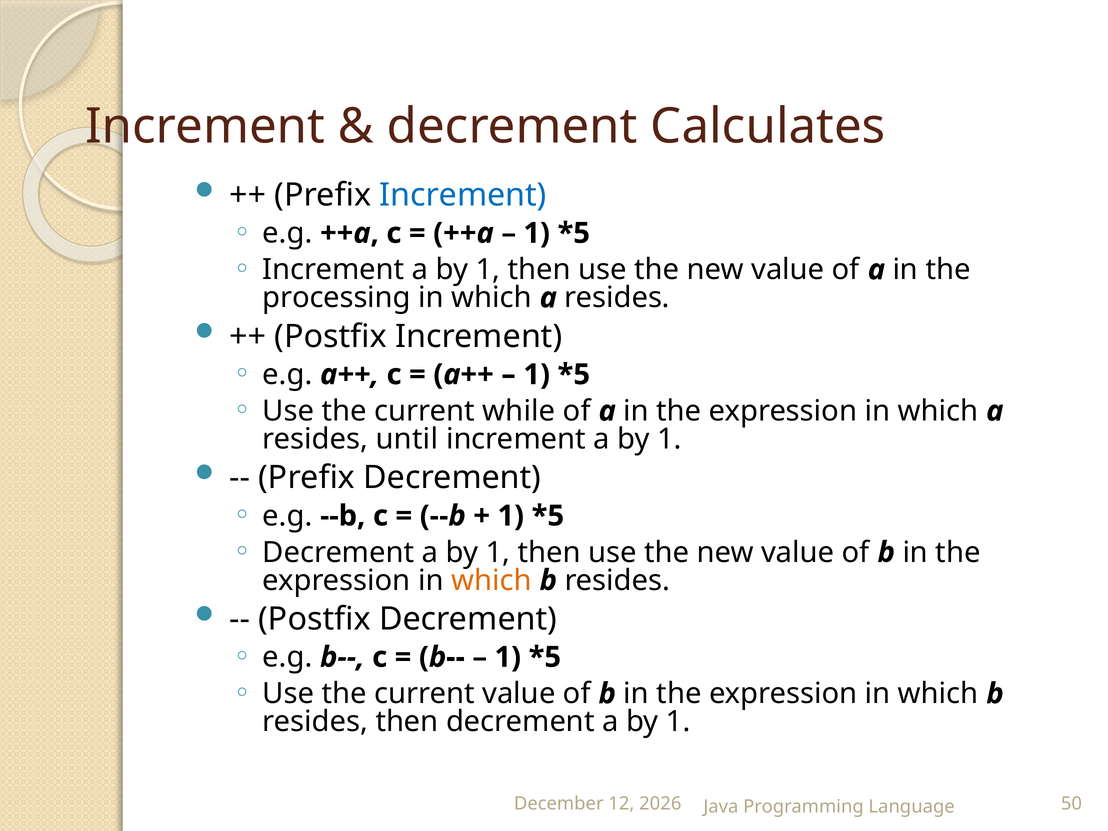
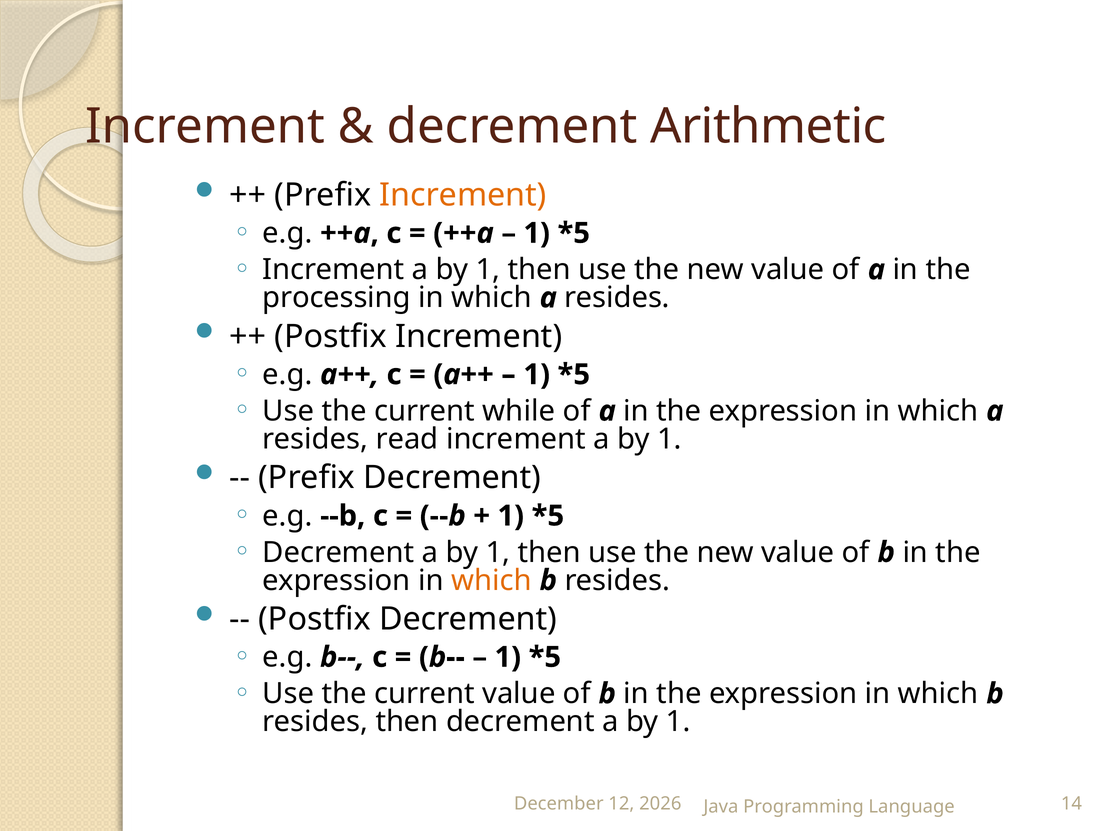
Calculates: Calculates -> Arithmetic (768, 127)
Increment colour: blue -> orange (463, 195)
until: until -> read (407, 439)
50: 50 -> 14 (1071, 803)
